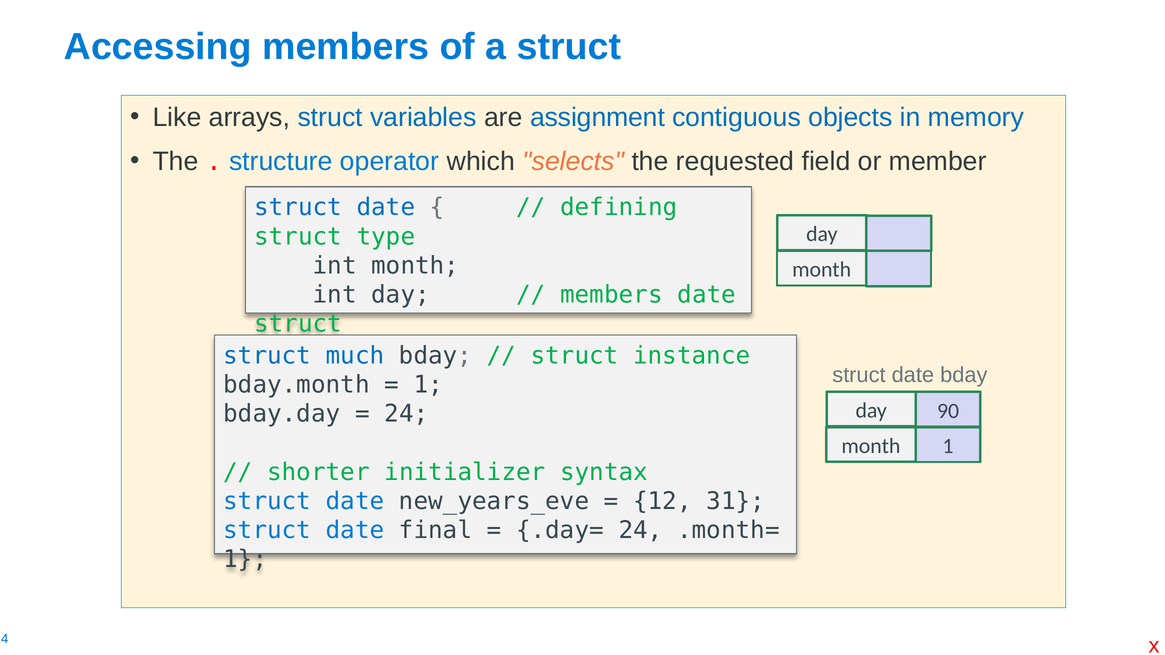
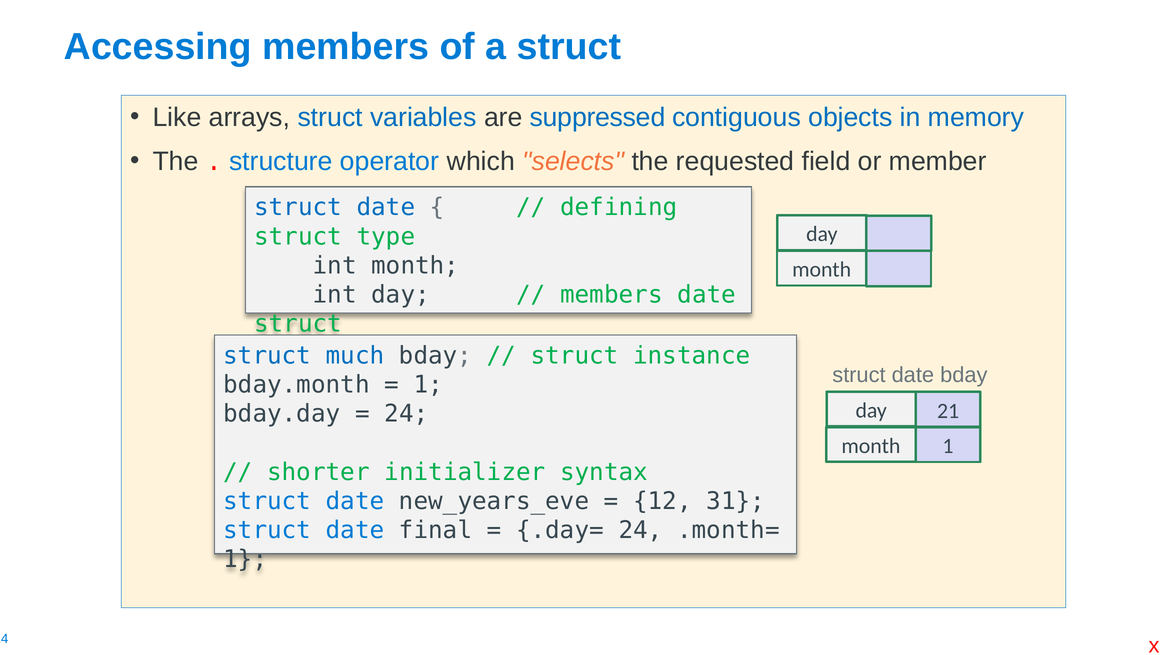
assignment: assignment -> suppressed (598, 117)
90: 90 -> 21 (948, 411)
